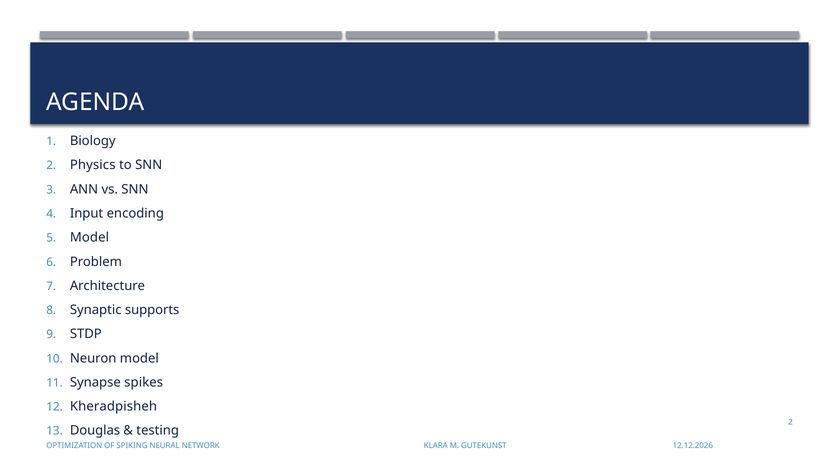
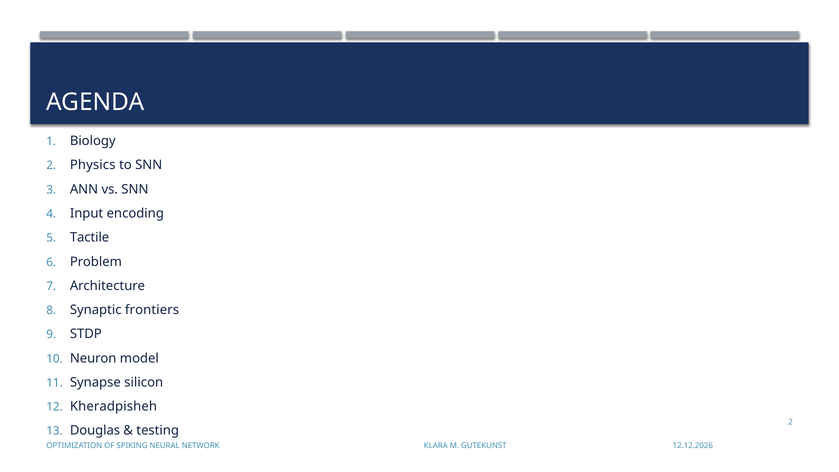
Model: Model -> Tactile (90, 238)
supports: supports -> frontiers (152, 310)
spikes: spikes -> silicon (144, 382)
